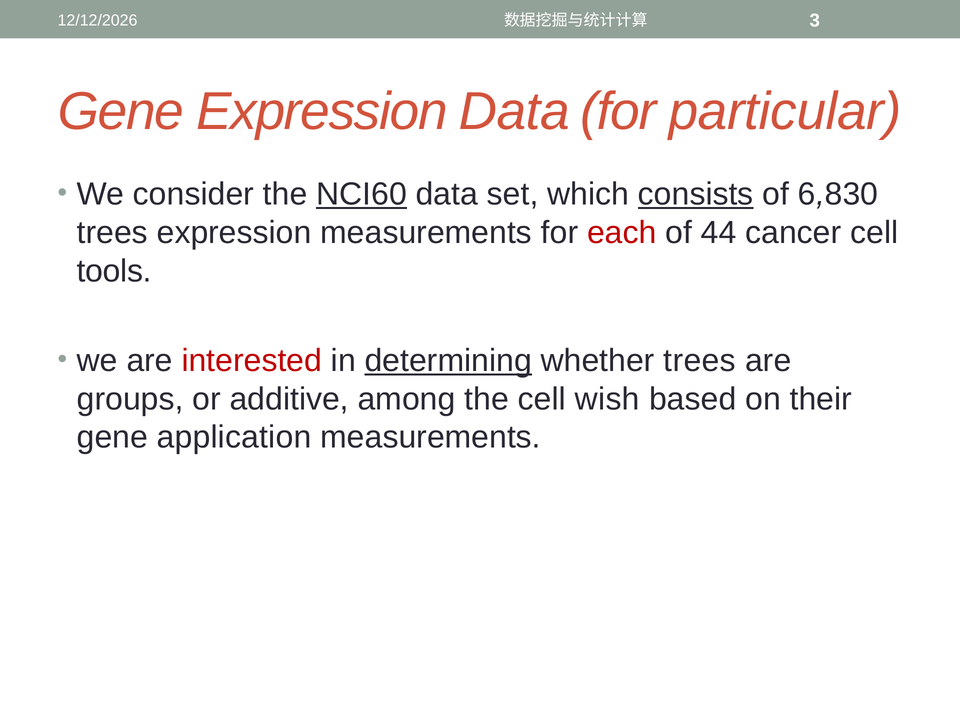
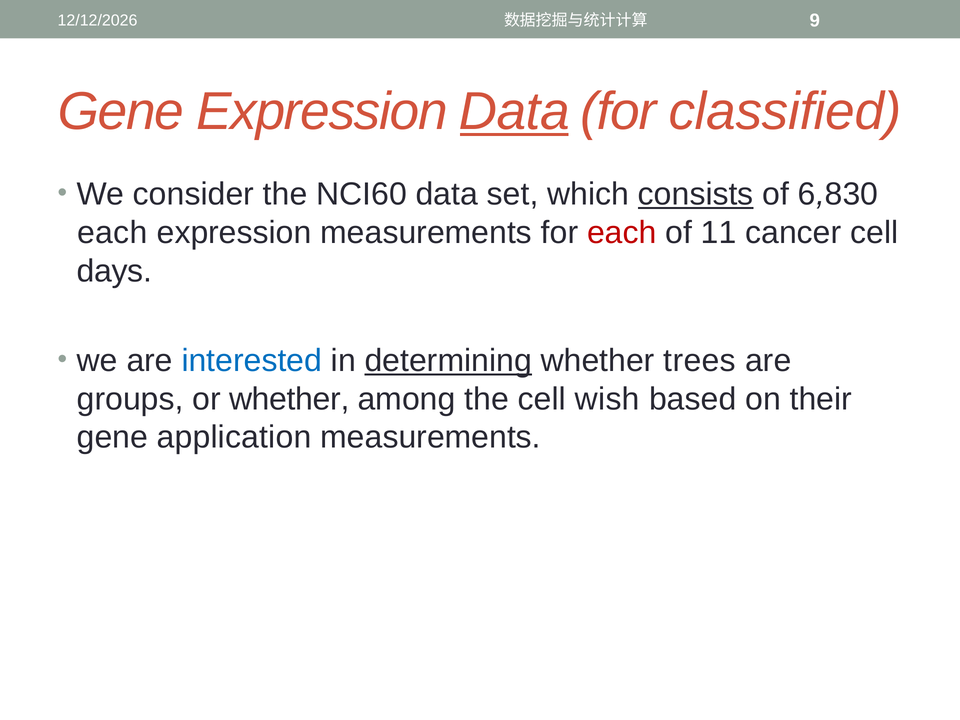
3: 3 -> 9 (815, 20)
Data underline: none -> present (514, 112)
particular: particular -> classified (785, 112)
NCI60 underline: present -> none (362, 194)
trees: trees -> each (112, 233)
44: 44 -> 11 (719, 233)
tools: tools -> days (114, 271)
interested colour: red -> blue (252, 361)
or additive: additive -> whether (289, 399)
